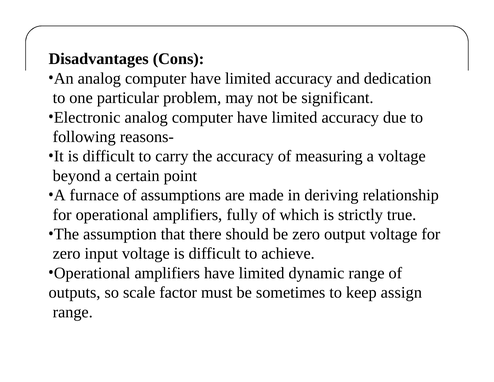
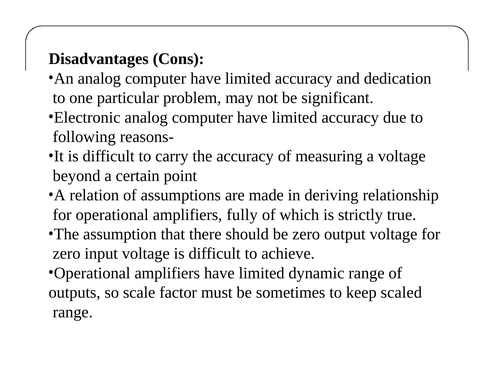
furnace: furnace -> relation (94, 195)
assign: assign -> scaled (401, 292)
